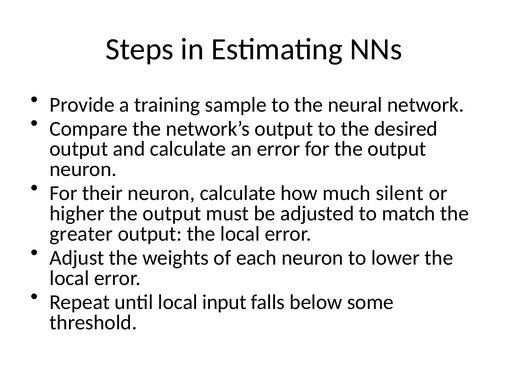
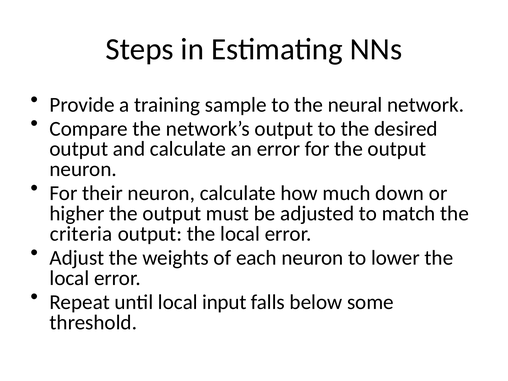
silent: silent -> down (400, 193)
greater: greater -> criteria (81, 234)
